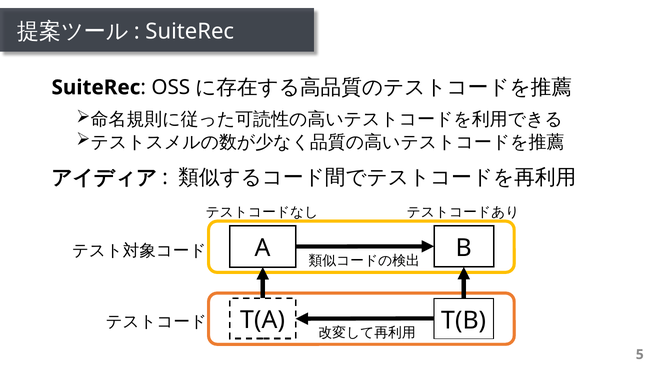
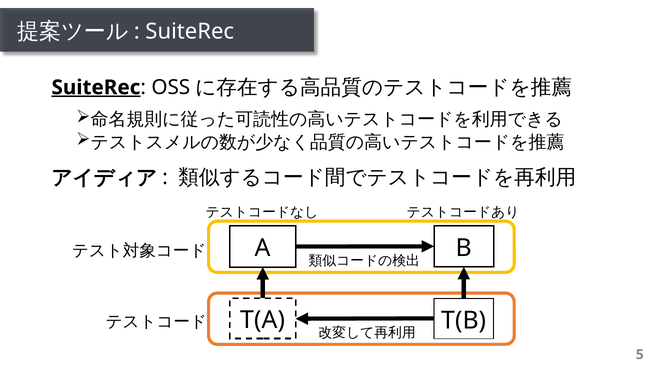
SuiteRec underline: none -> present (96, 88)
